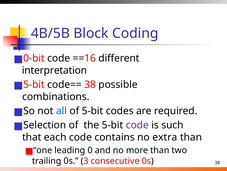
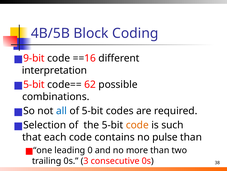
0-bit: 0-bit -> 9-bit (34, 58)
code== 38: 38 -> 62 (90, 84)
code colour: purple -> orange (137, 125)
extra: extra -> pulse (165, 137)
